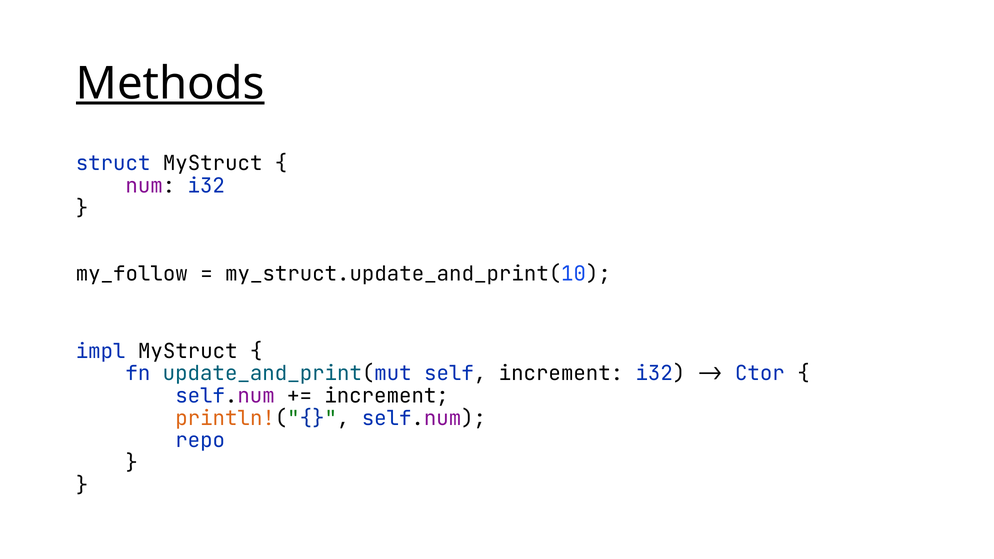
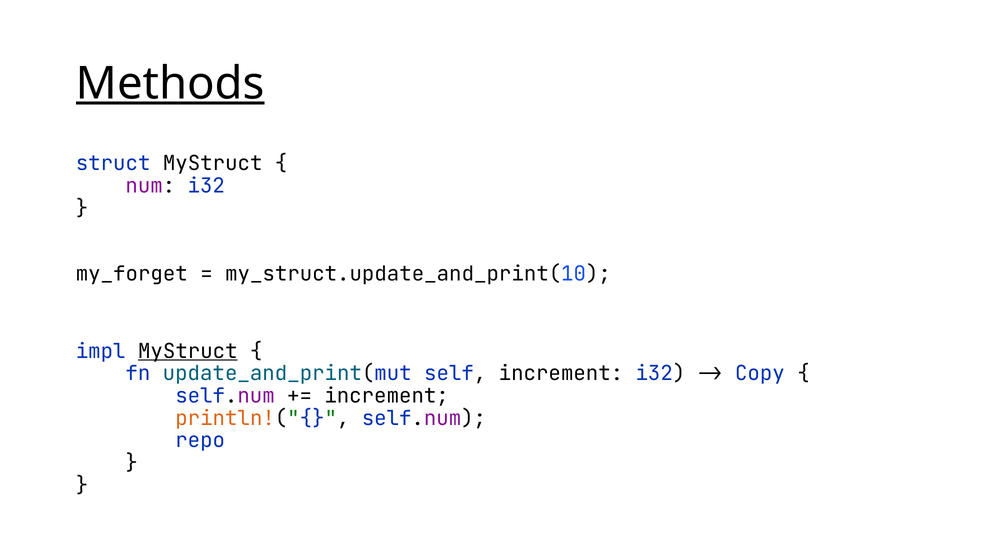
my_follow: my_follow -> my_forget (132, 274)
MyStruct underline: none -> present (188, 351)
Ctor: Ctor -> Copy (760, 374)
